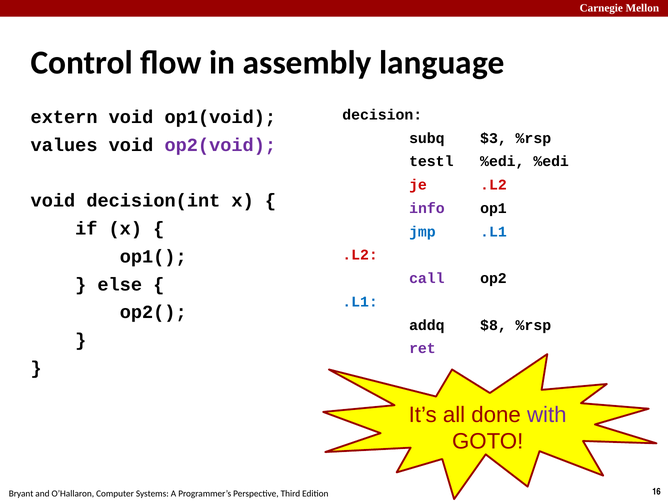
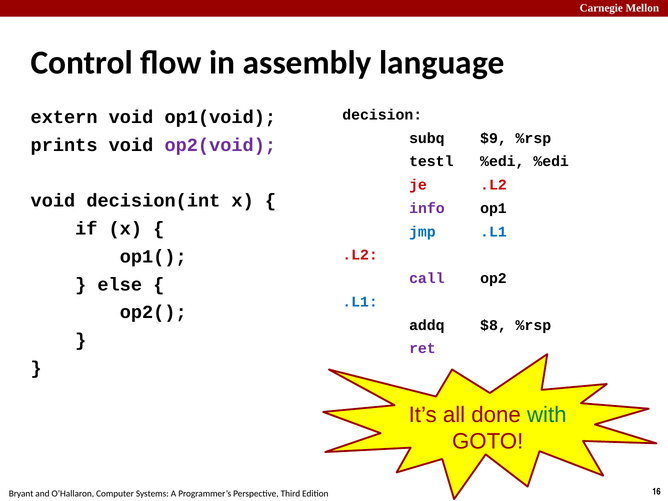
$3: $3 -> $9 (493, 138)
values: values -> prints (64, 145)
with colour: purple -> green (547, 415)
